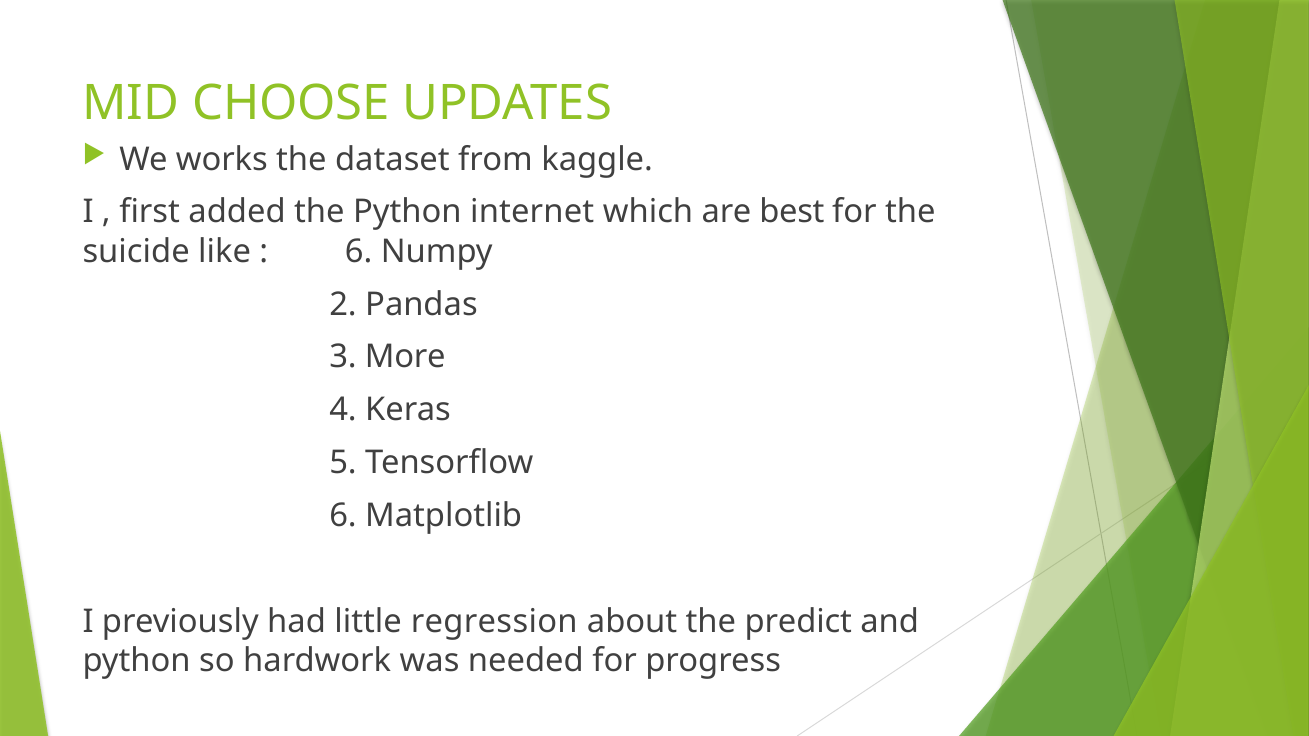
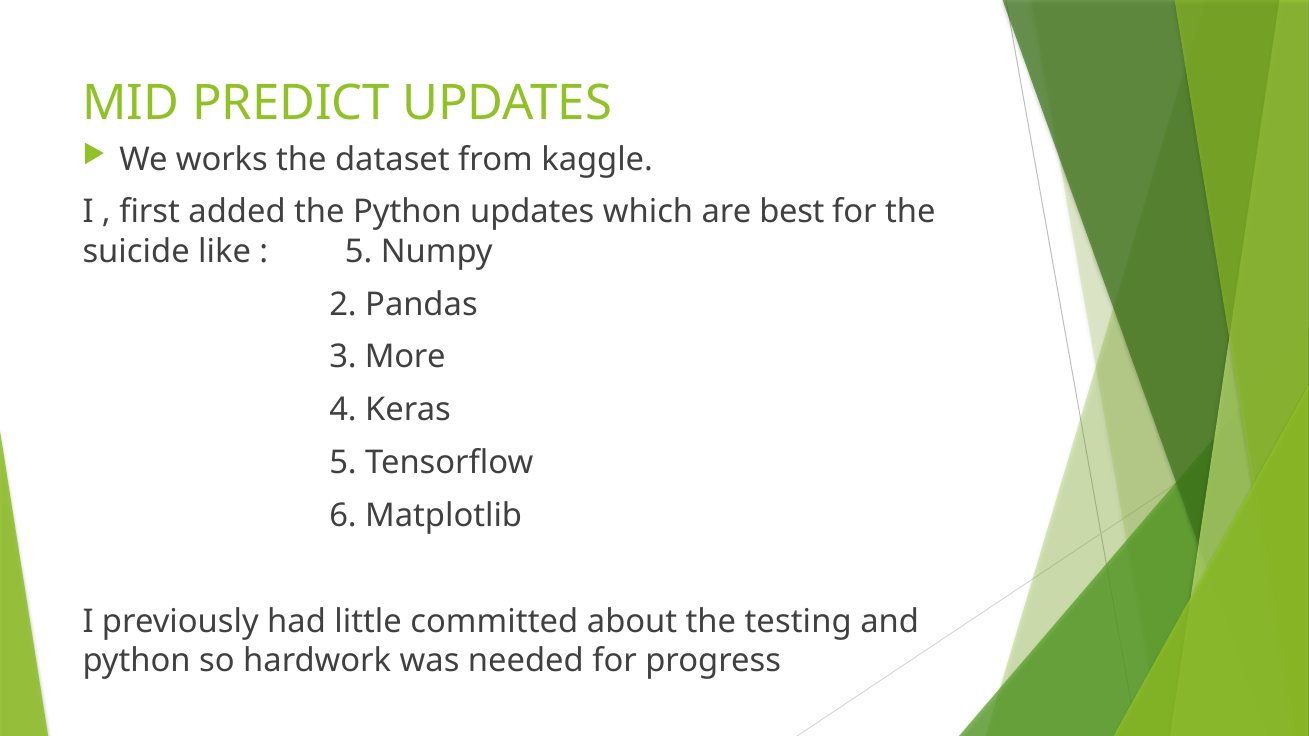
CHOOSE: CHOOSE -> PREDICT (291, 103)
Python internet: internet -> updates (532, 212)
6: 6 -> 5 (359, 251)
regression: regression -> committed (494, 622)
predict: predict -> testing (798, 622)
